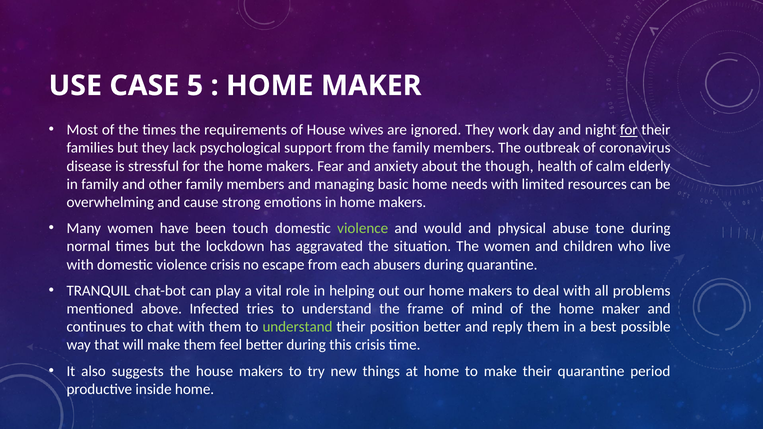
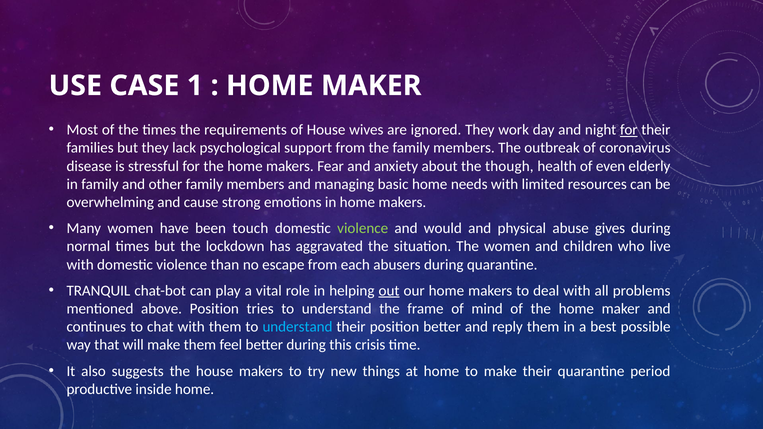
5: 5 -> 1 (195, 86)
calm: calm -> even (611, 166)
tone: tone -> gives (610, 228)
violence crisis: crisis -> than (225, 265)
out underline: none -> present (389, 291)
above Infected: Infected -> Position (214, 309)
understand colour: light green -> light blue (297, 327)
